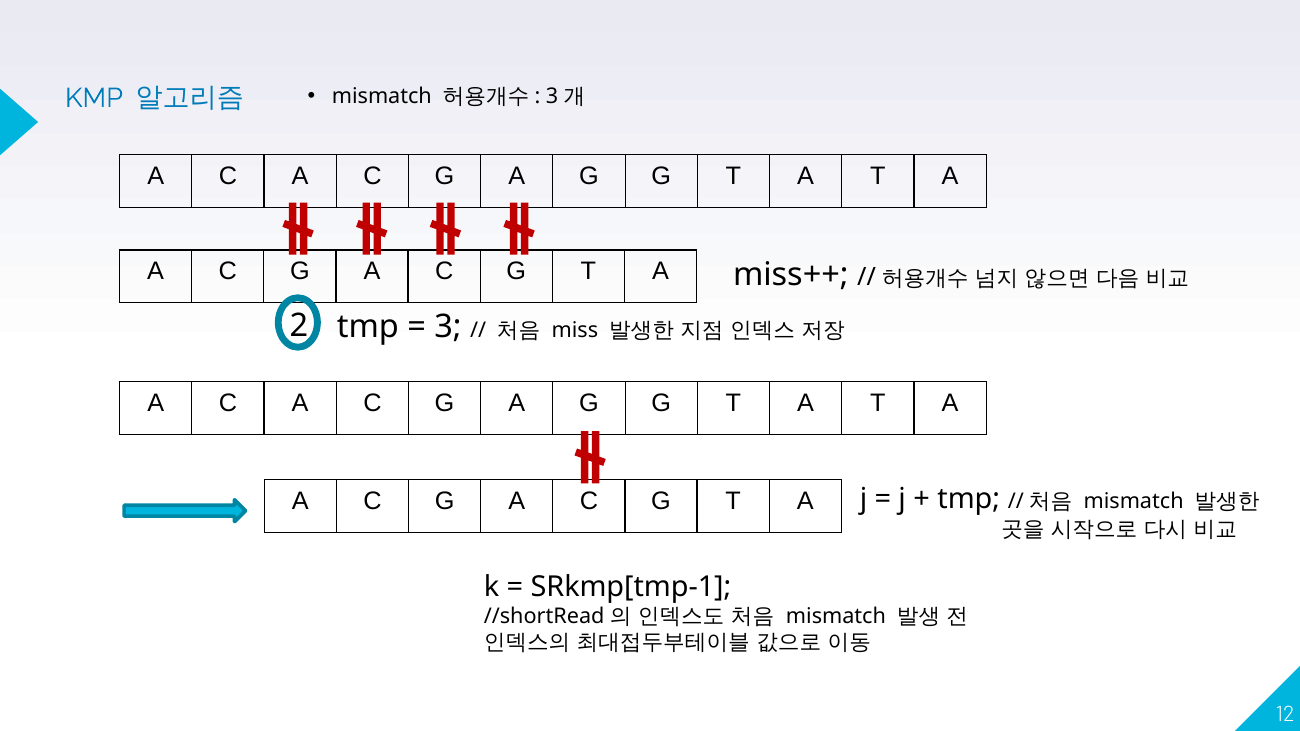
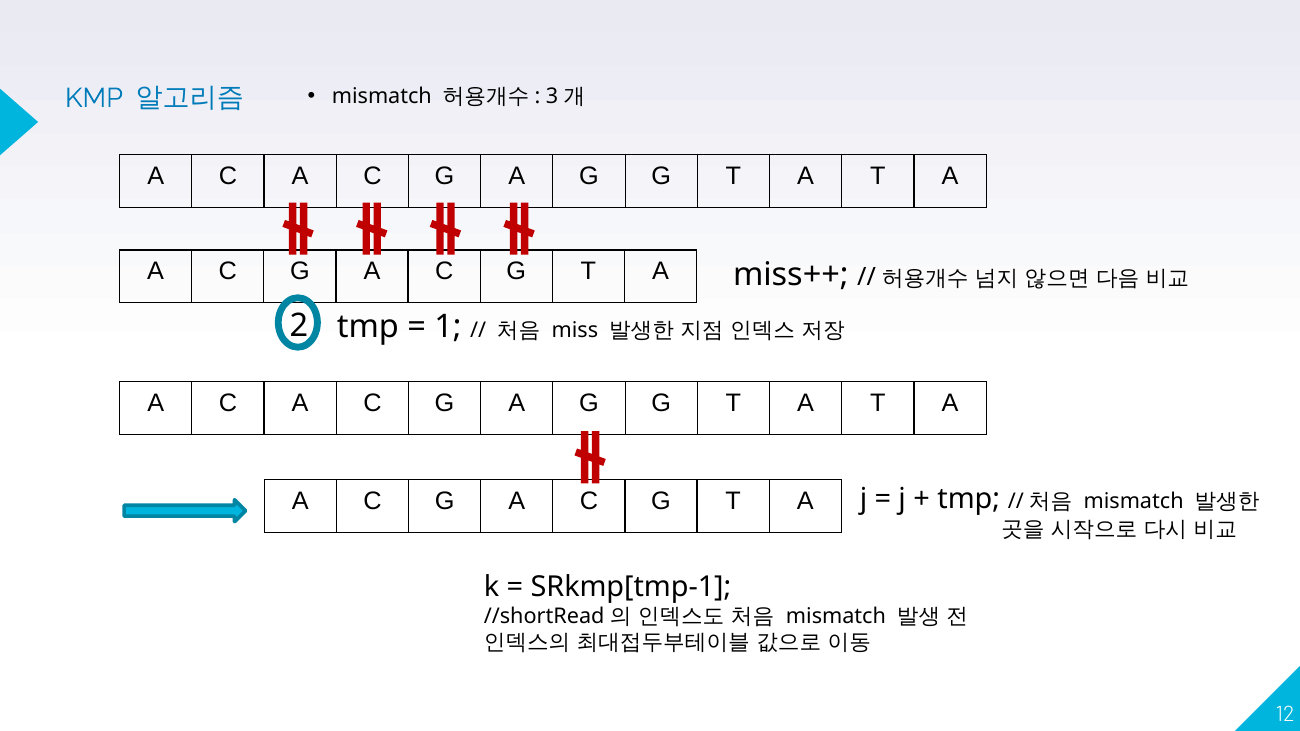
3: 3 -> 1 (448, 327)
